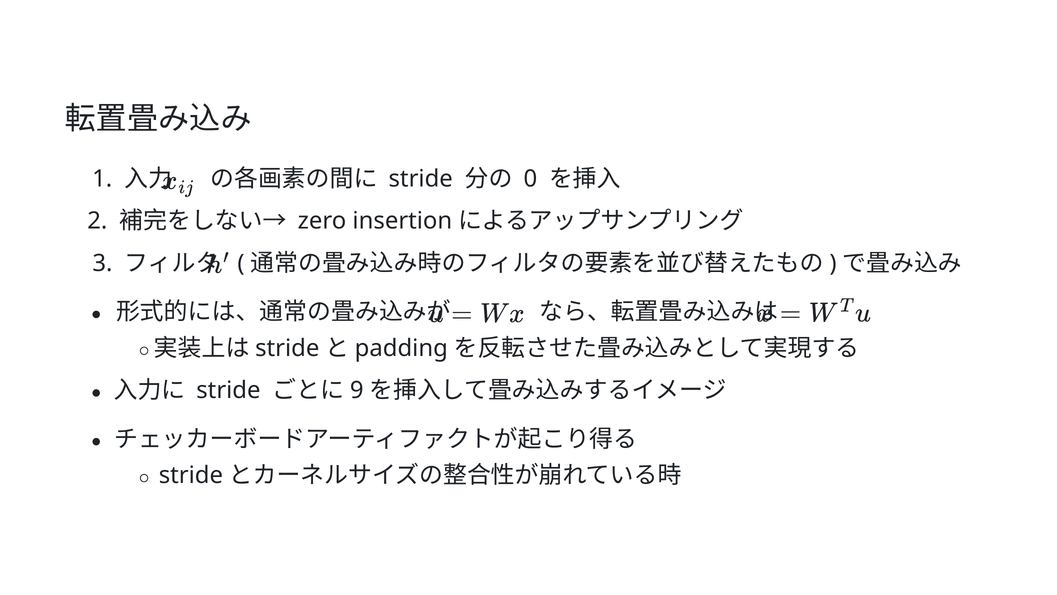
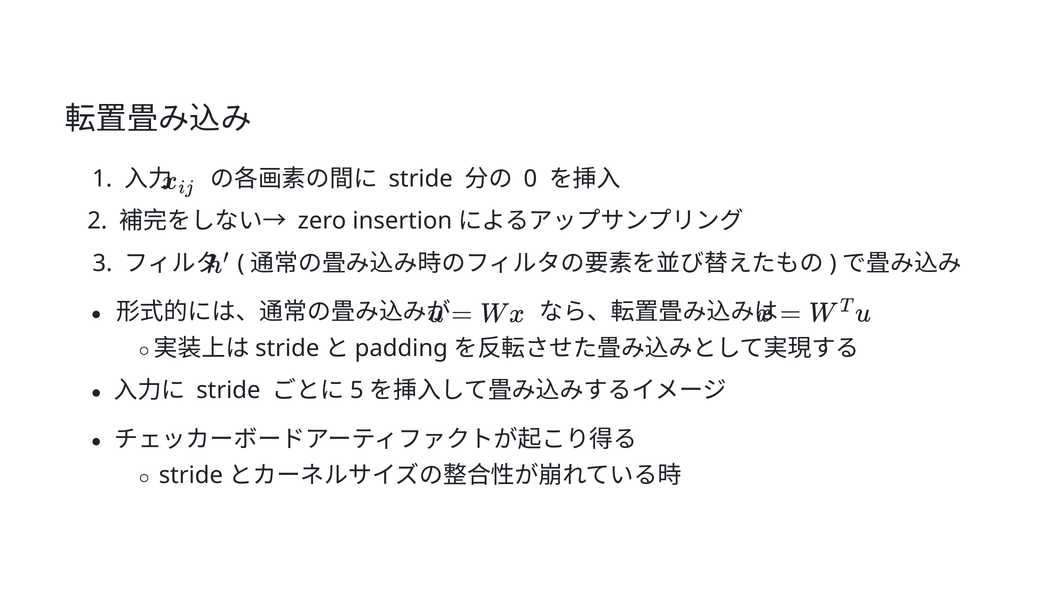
9: 9 -> 5 (357, 390)
